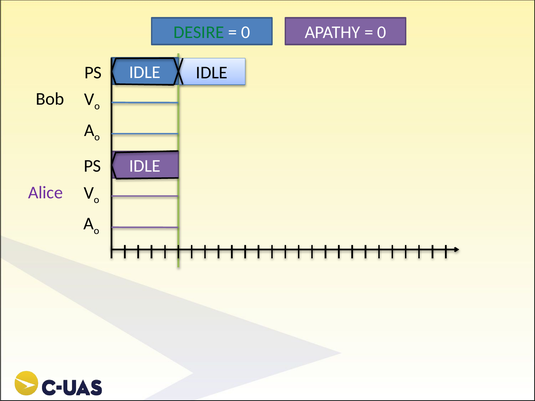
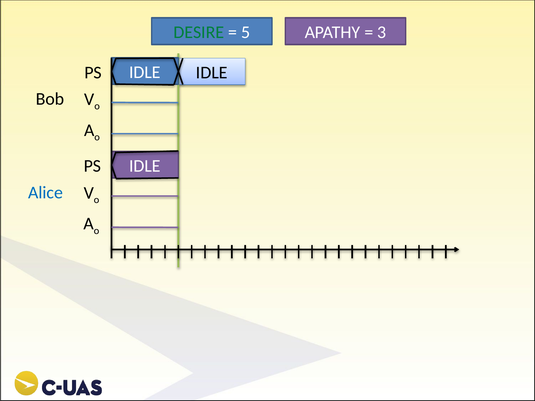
0: 0 -> 5 (246, 32)
0: 0 -> 3 (382, 32)
Alice colour: purple -> blue (46, 193)
